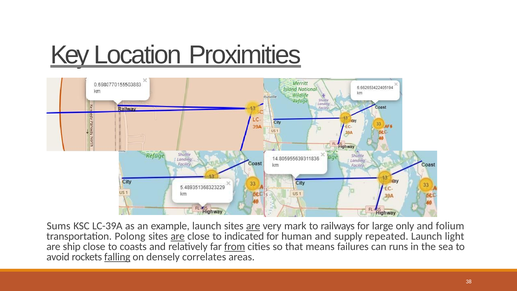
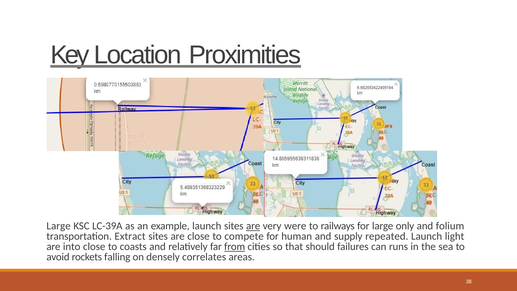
Sums: Sums -> Large (59, 226)
mark: mark -> were (295, 226)
Polong: Polong -> Extract (130, 236)
are underline: present -> none (178, 236)
indicated: indicated -> compete (244, 236)
ship: ship -> into (72, 247)
means: means -> should (320, 247)
falling underline: present -> none (117, 257)
